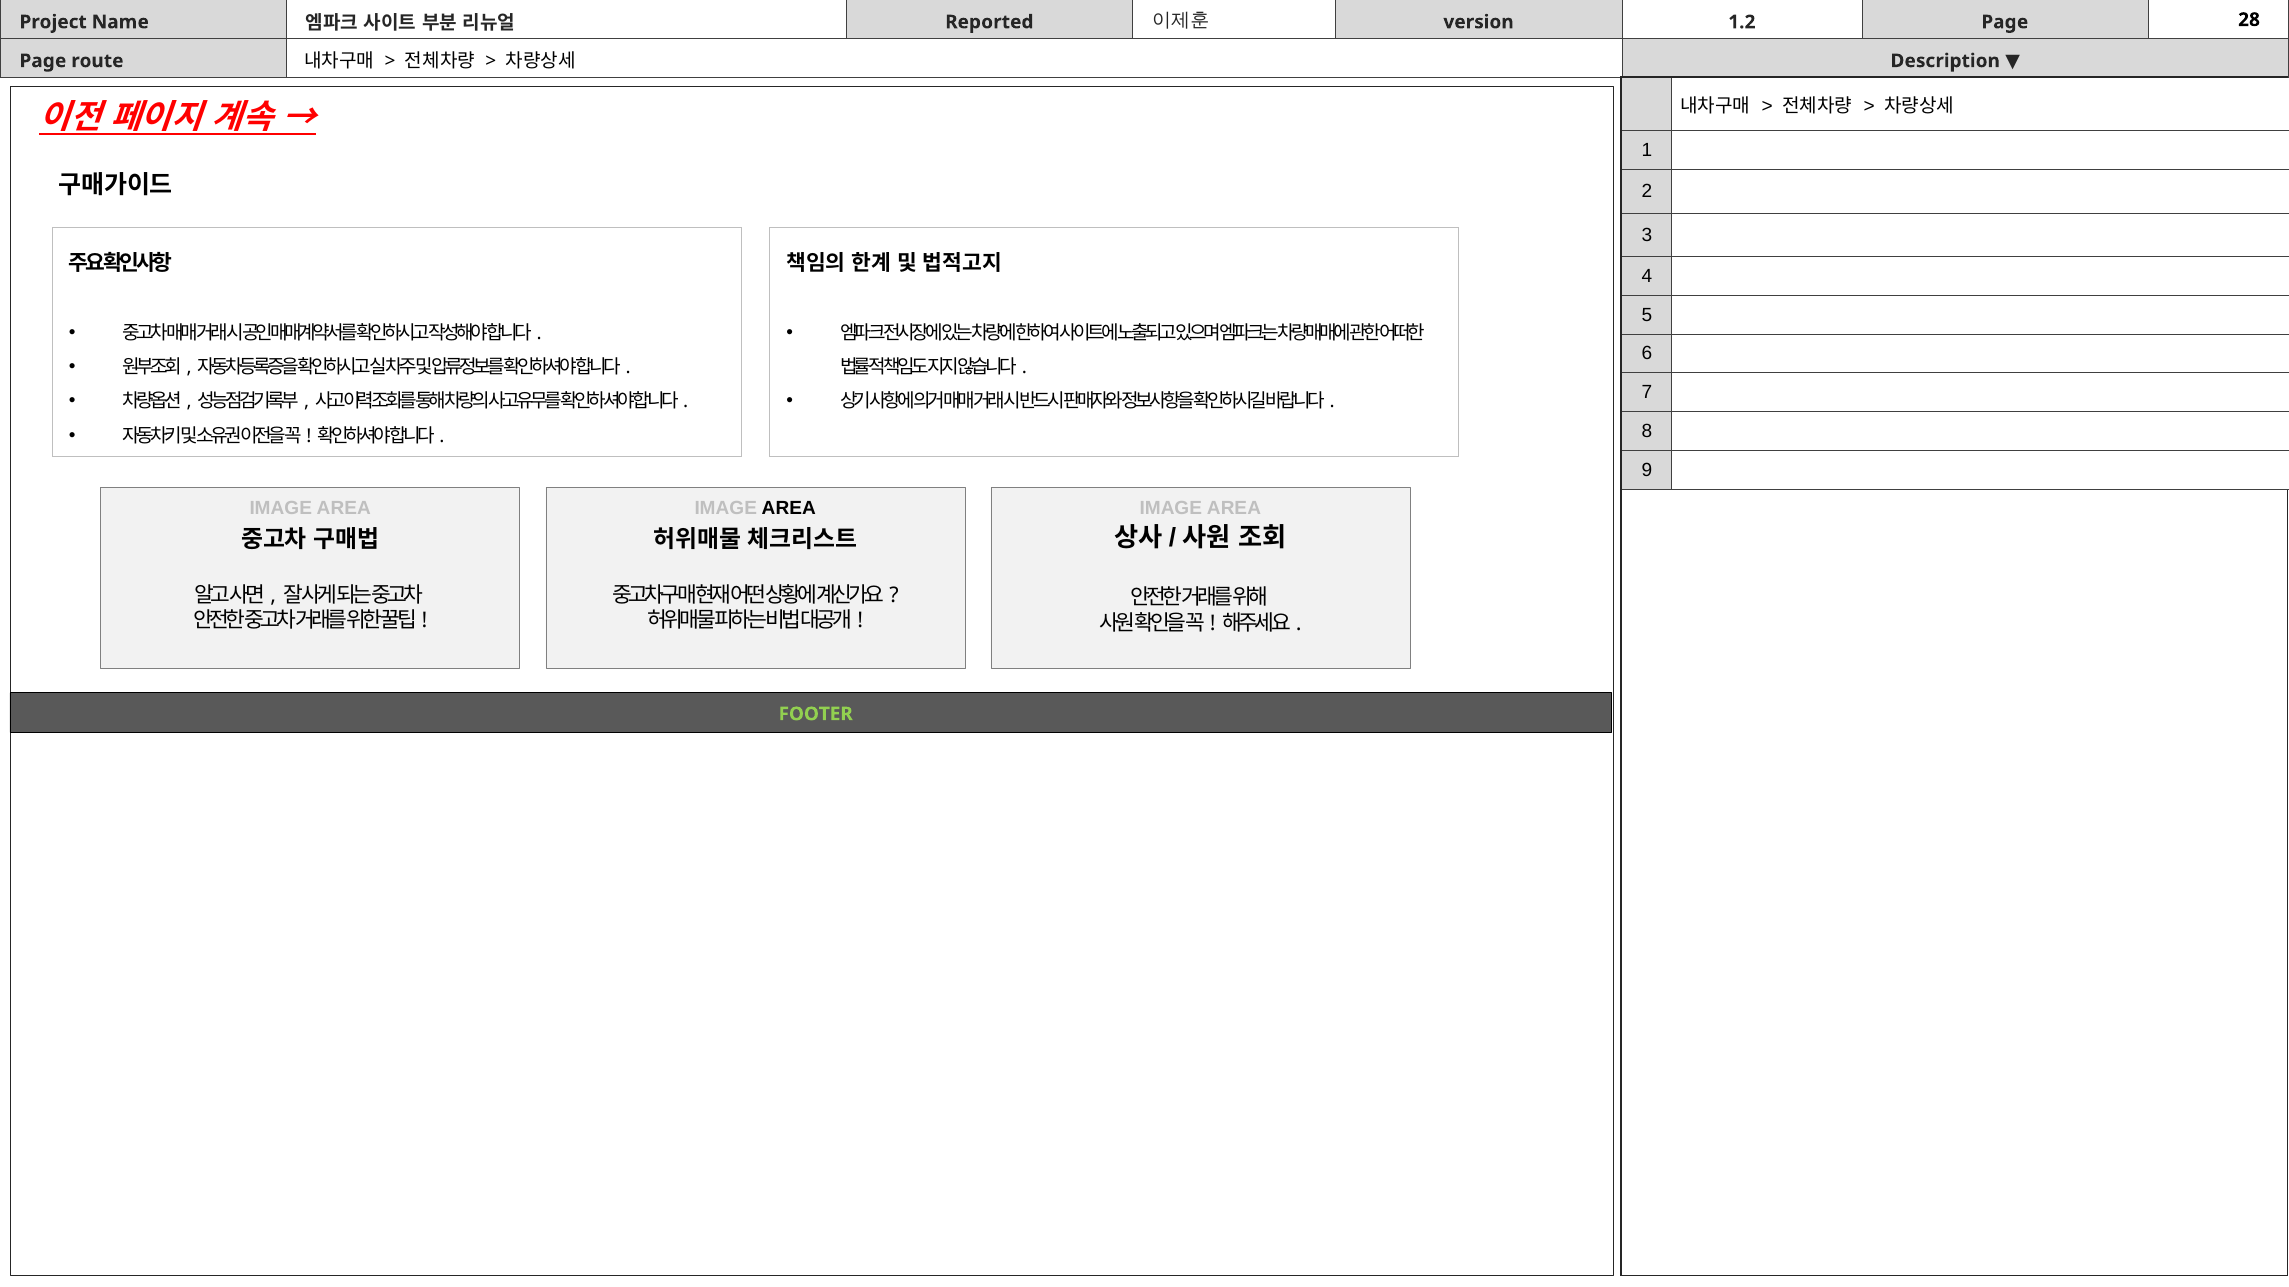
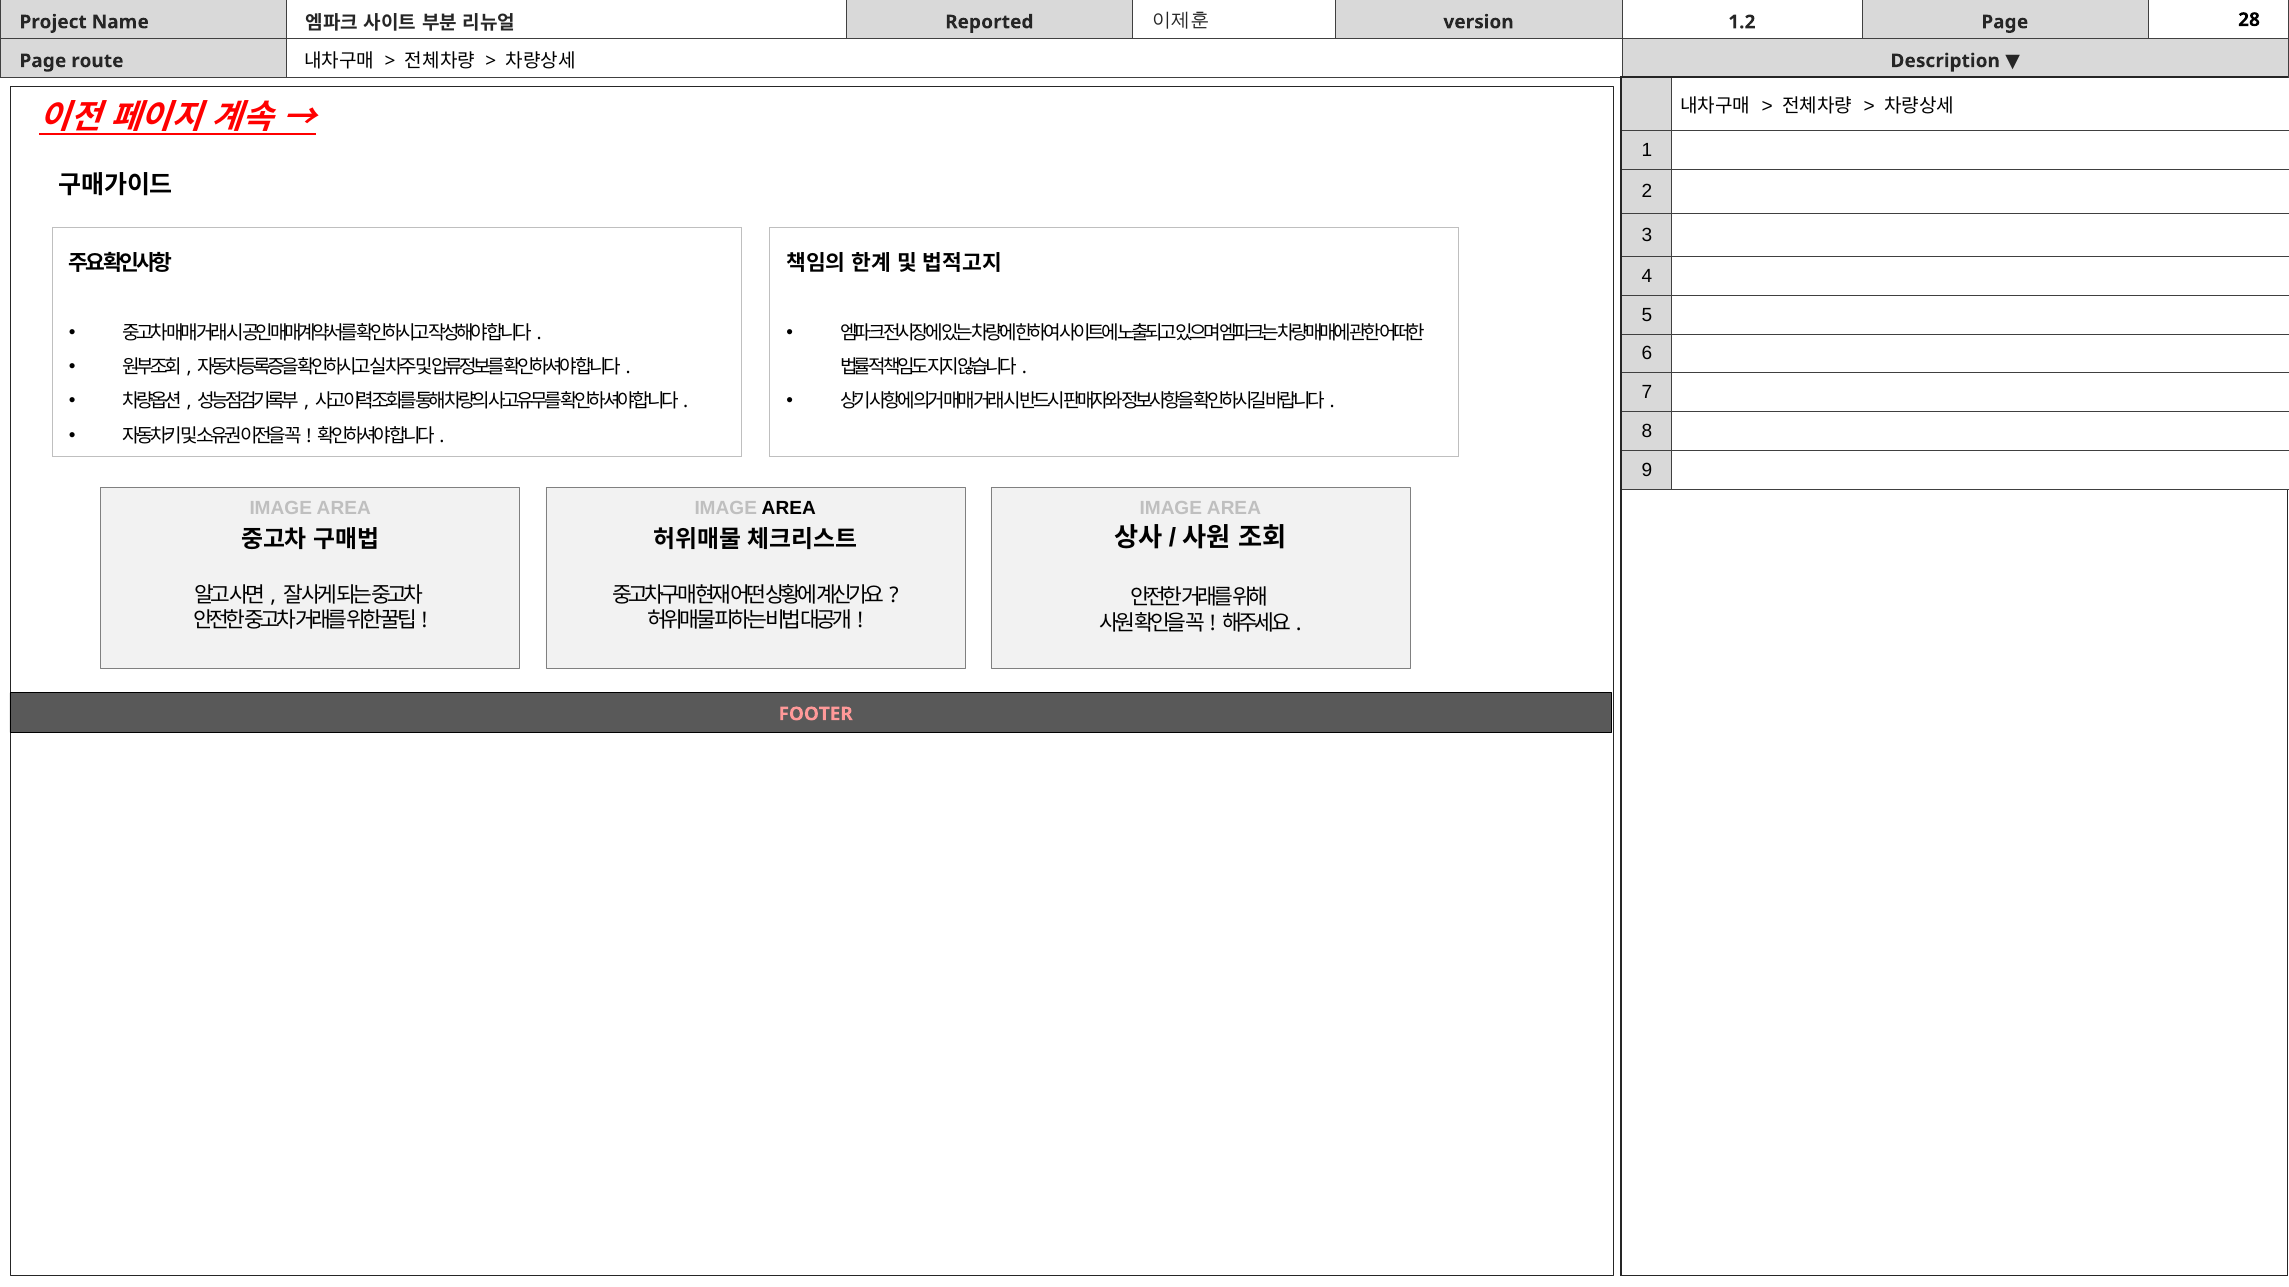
FOOTER colour: light green -> pink (816, 714)
